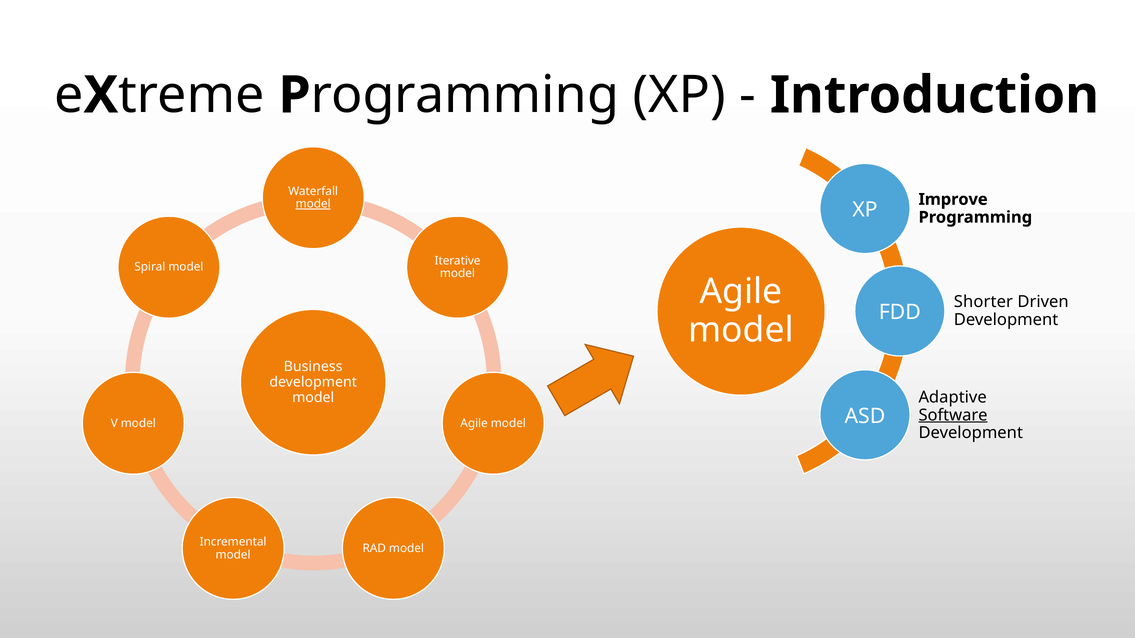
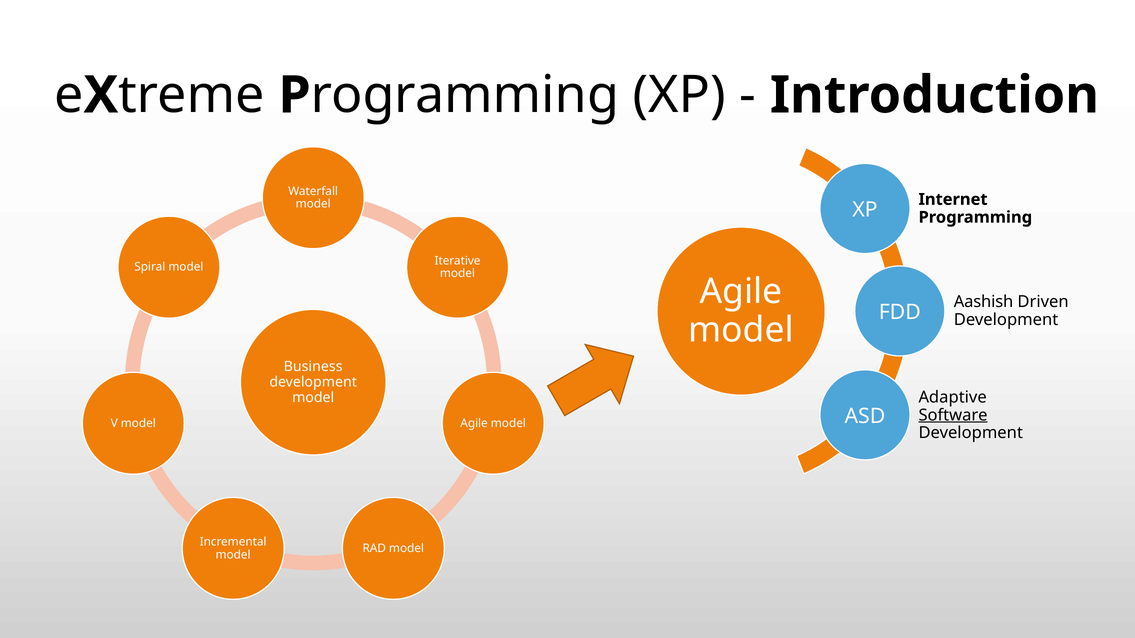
model underline: present -> none (313, 204)
Improve: Improve -> Internet (953, 200)
Shorter: Shorter -> Aashish (984, 302)
